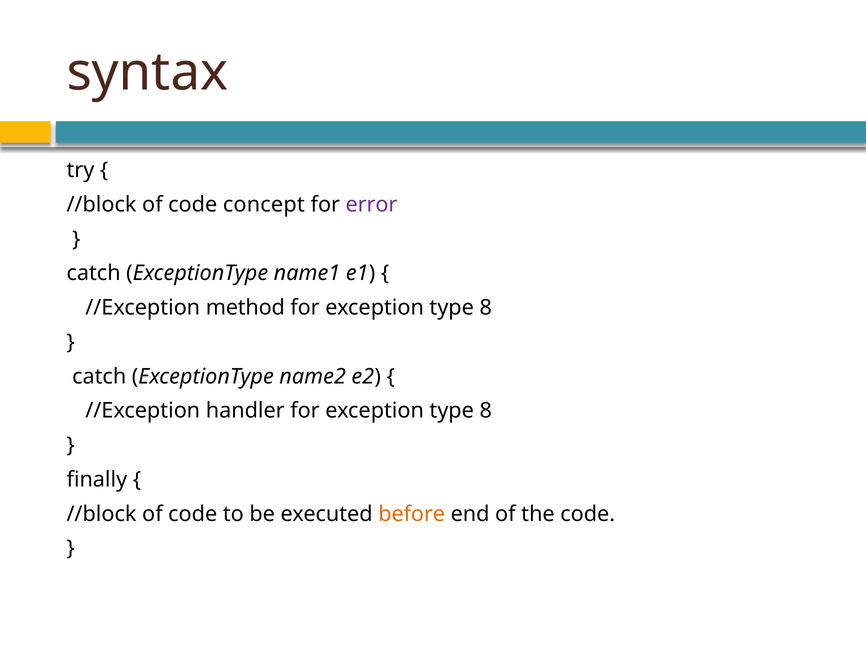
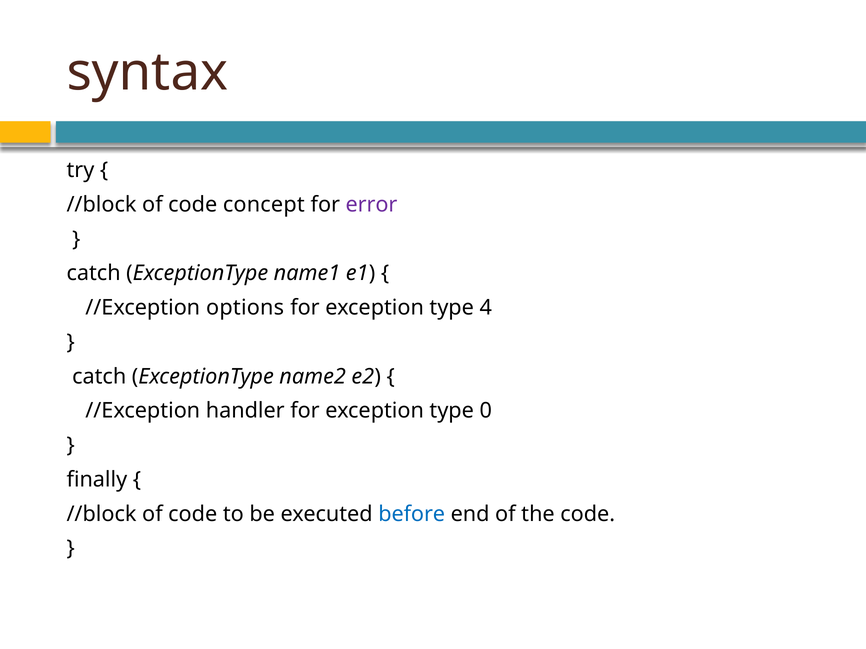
method: method -> options (245, 308)
8: 8 -> 4 (486, 308)
8: 8 -> 0 (486, 411)
before colour: orange -> blue (412, 514)
